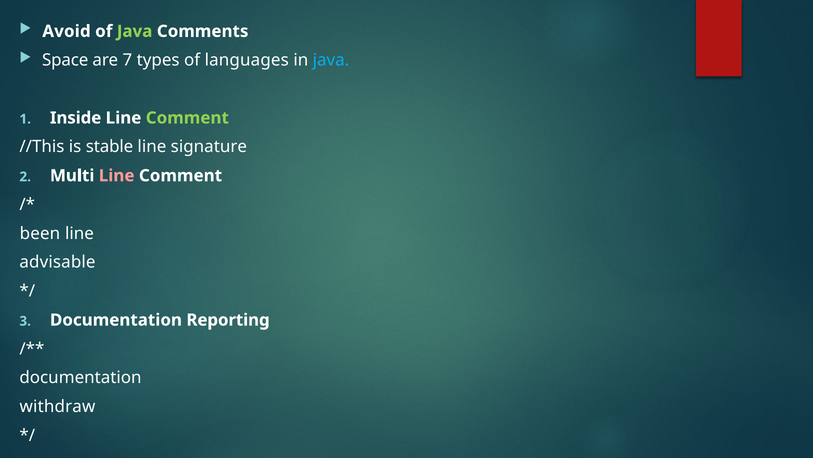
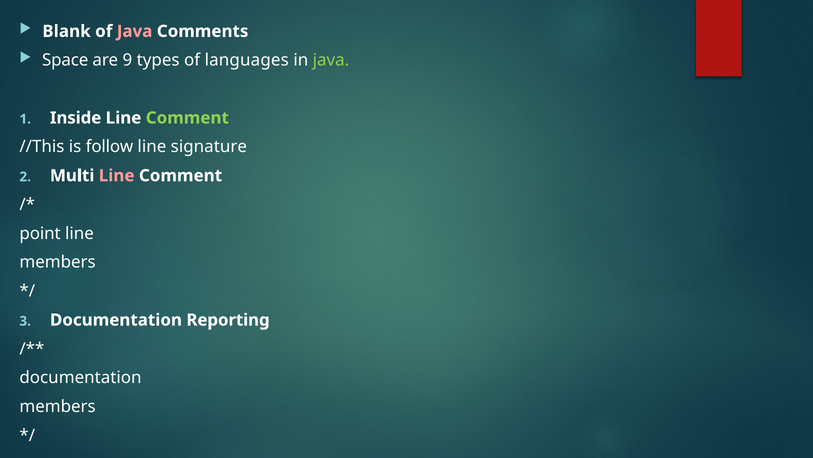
Avoid: Avoid -> Blank (67, 31)
Java colour: light green -> pink (135, 31)
7: 7 -> 9 (127, 60)
java colour: light blue -> light green (331, 60)
stable: stable -> follow (110, 147)
been: been -> point (40, 233)
advisable: advisable -> members (58, 262)
withdraw: withdraw -> members (58, 406)
